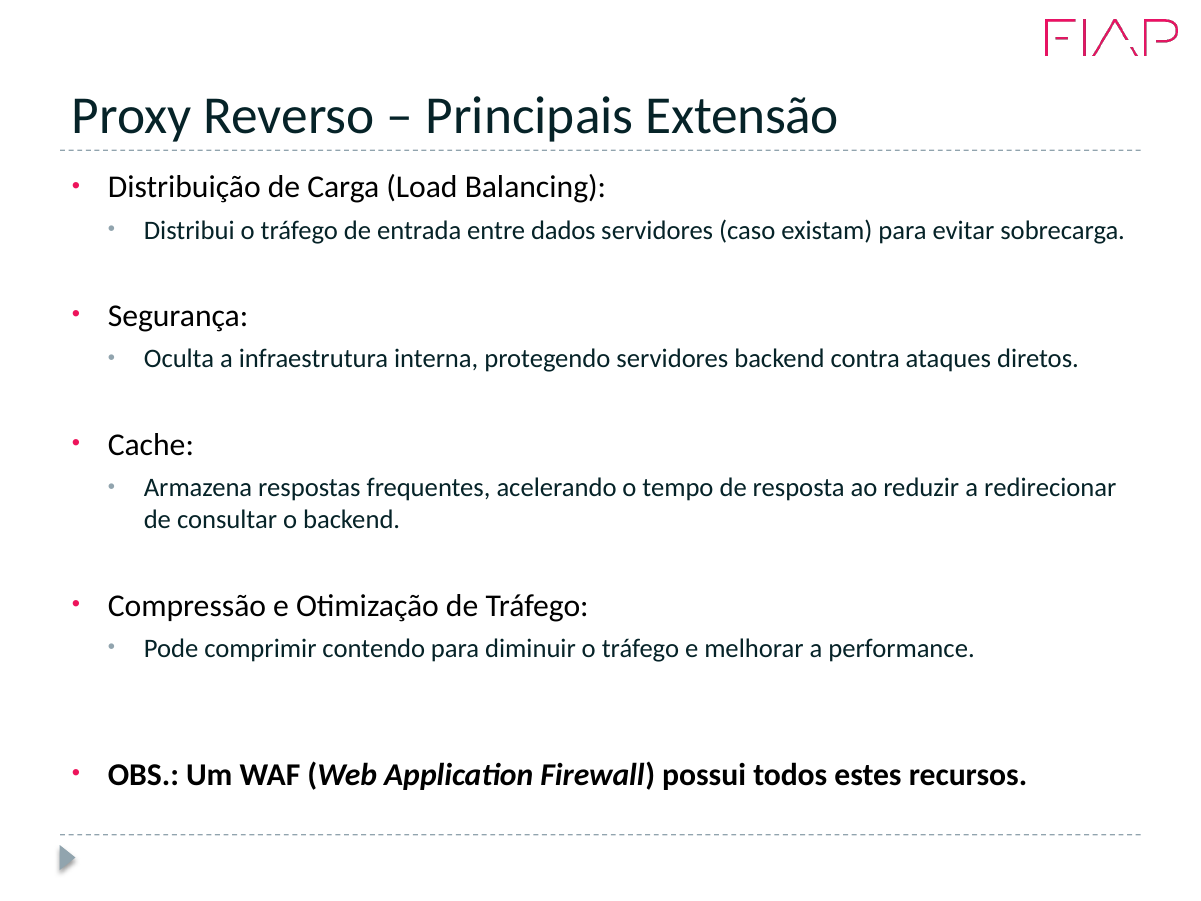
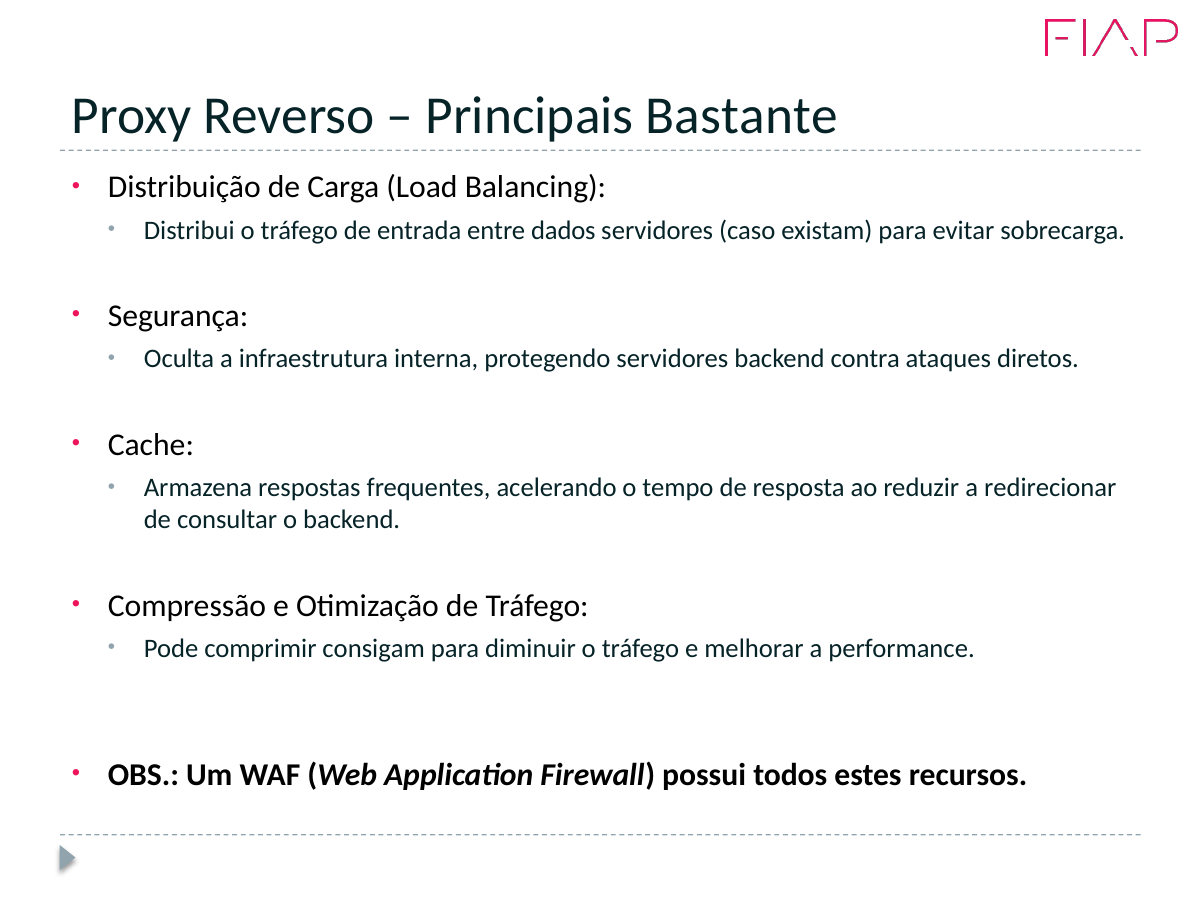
Extensão: Extensão -> Bastante (742, 116)
contendo: contendo -> consigam (374, 648)
